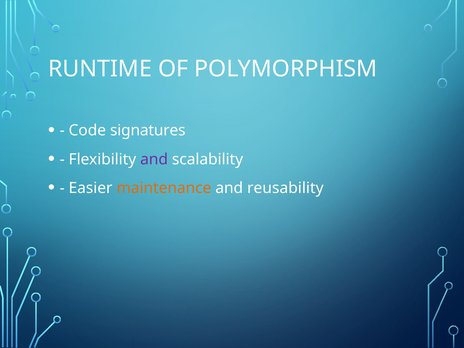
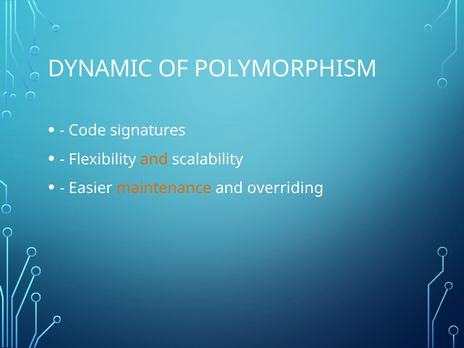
RUNTIME: RUNTIME -> DYNAMIC (100, 69)
and colour: purple -> orange (154, 159)
reusability: reusability -> overriding (285, 188)
